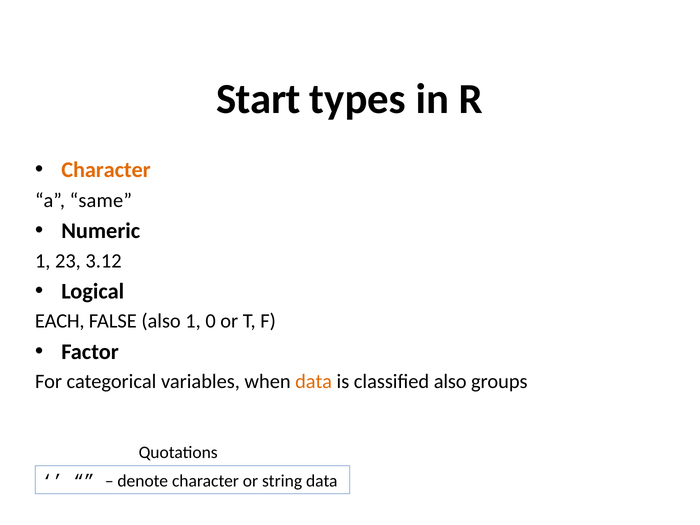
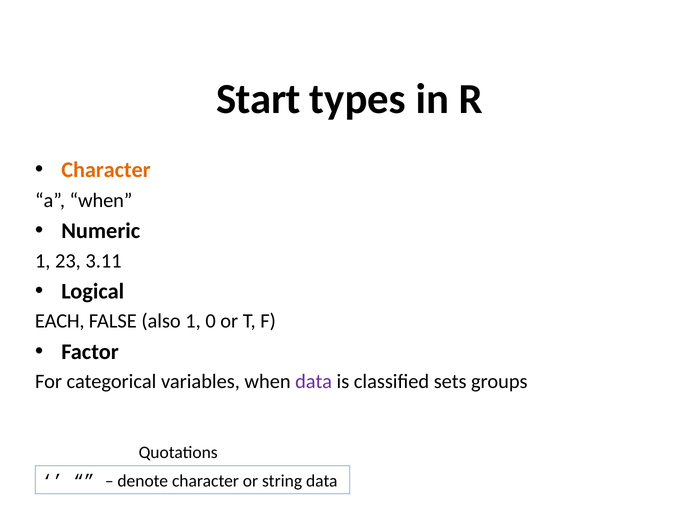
a same: same -> when (101, 200)
3.12: 3.12 -> 3.11 (104, 261)
data colour: orange -> purple (314, 382)
classified also: also -> sets (450, 382)
